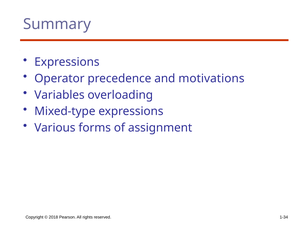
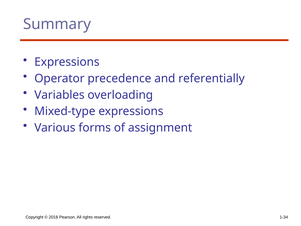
motivations: motivations -> referentially (212, 78)
